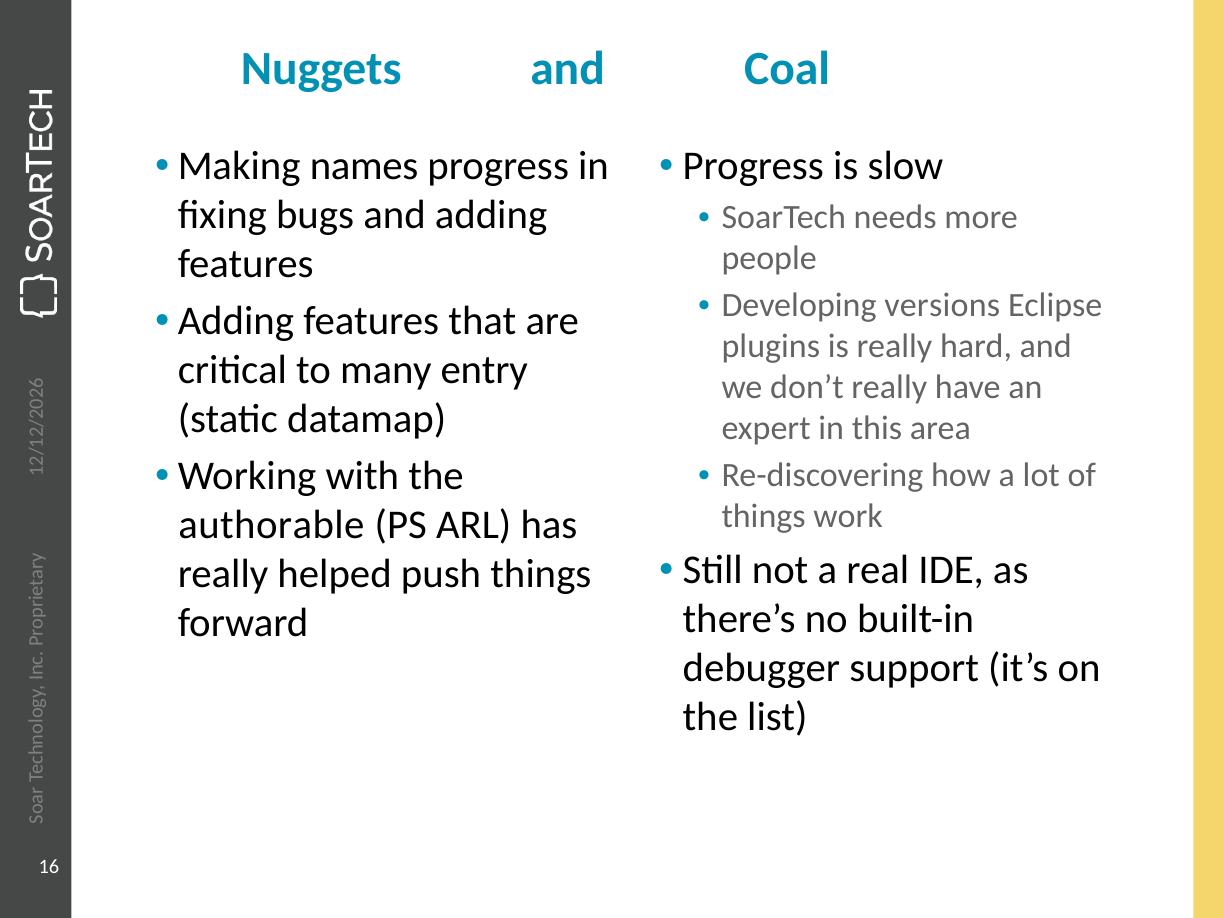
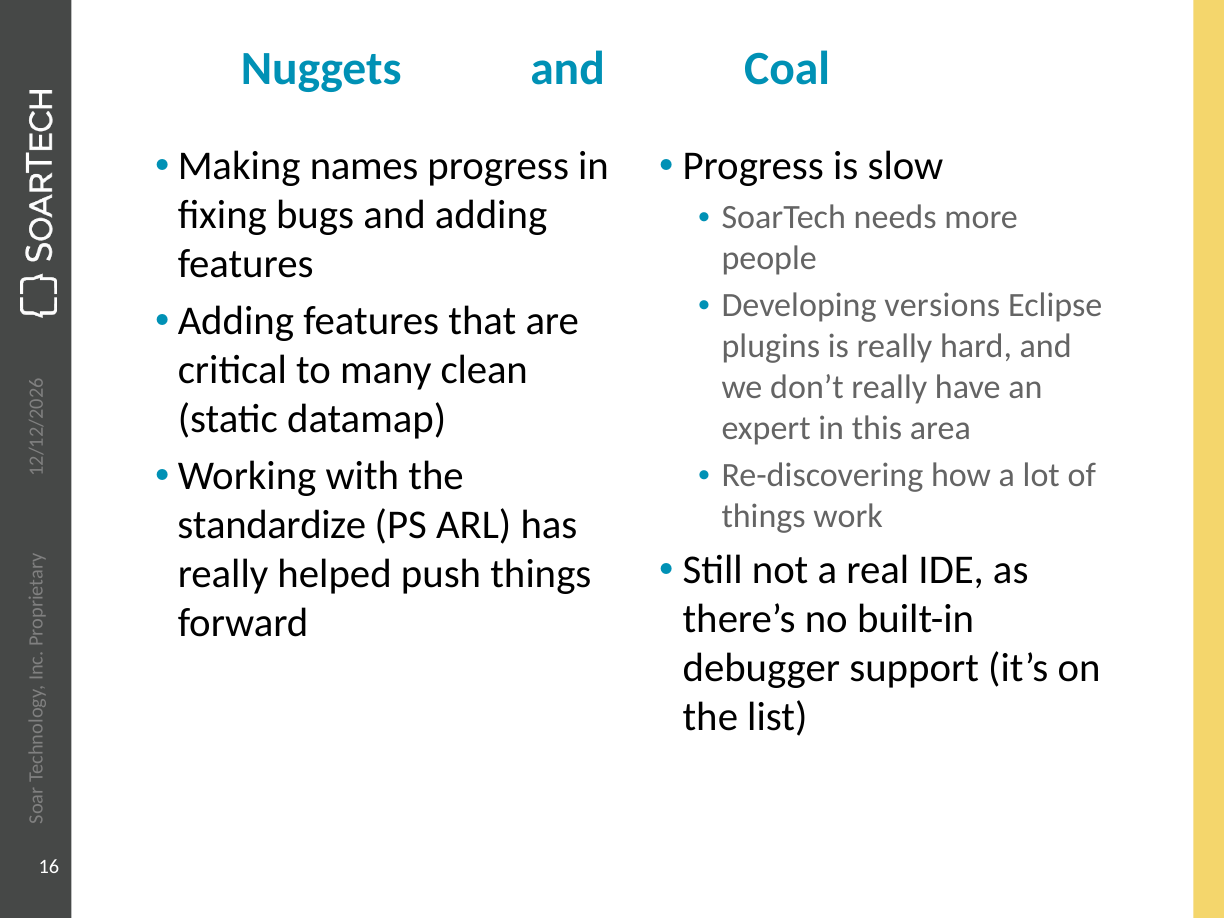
entry: entry -> clean (484, 370)
authorable: authorable -> standardize (272, 525)
